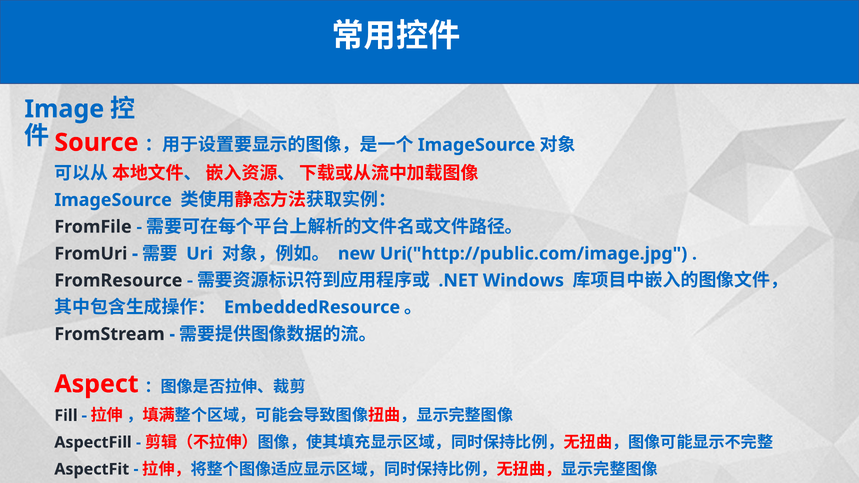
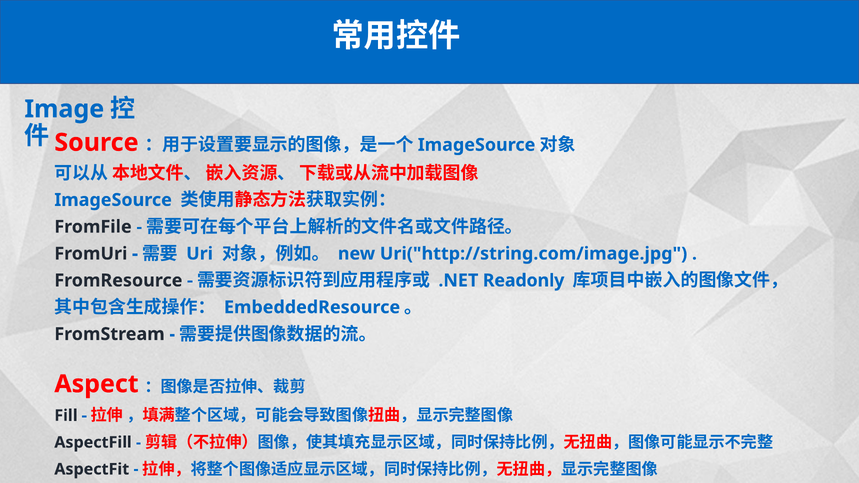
Uri("http://public.com/image.jpg: Uri("http://public.com/image.jpg -> Uri("http://string.com/image.jpg (534, 254)
Windows: Windows -> Readonly (524, 281)
